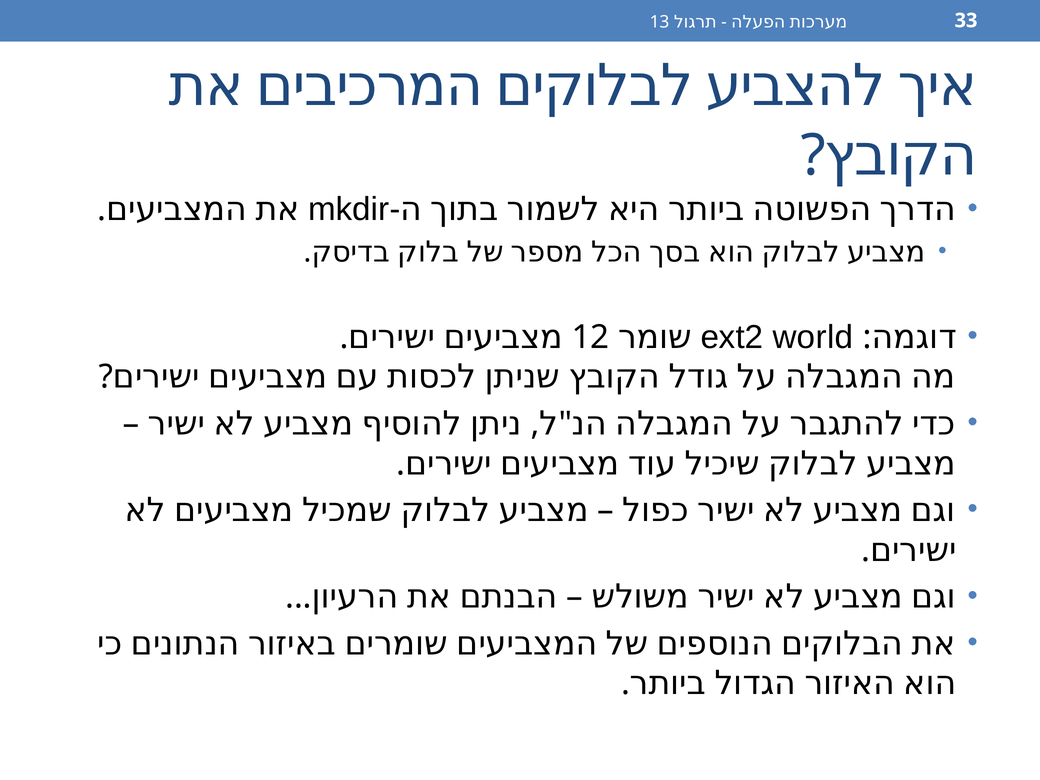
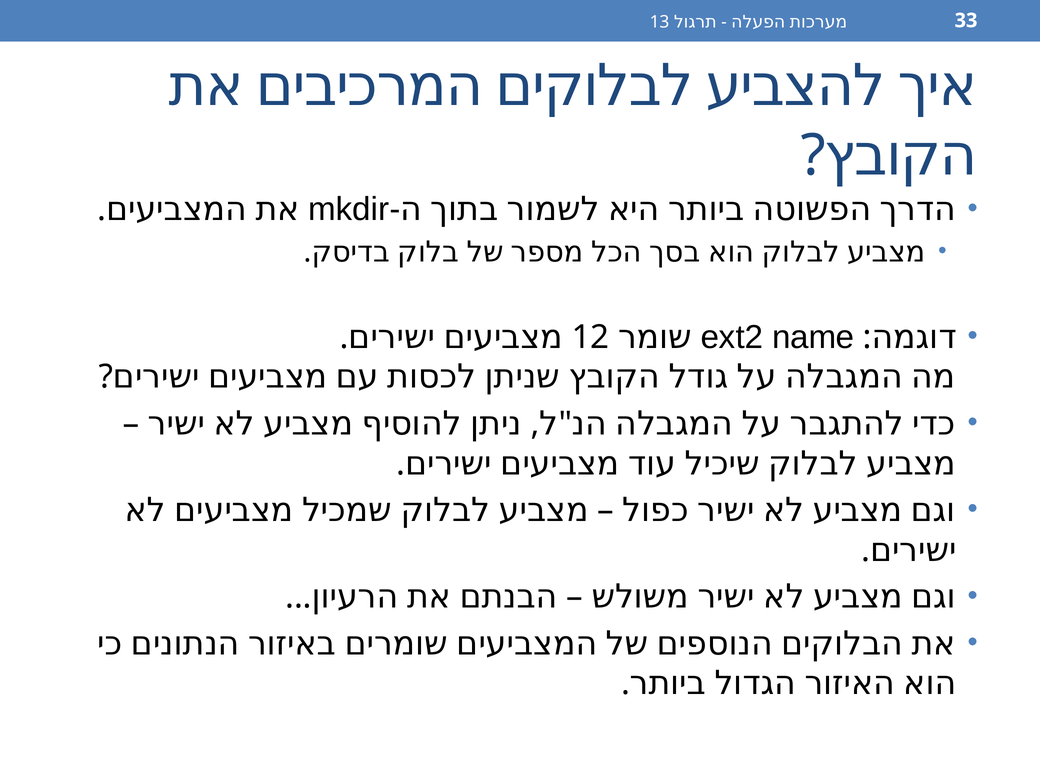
world: world -> name (813, 337)
